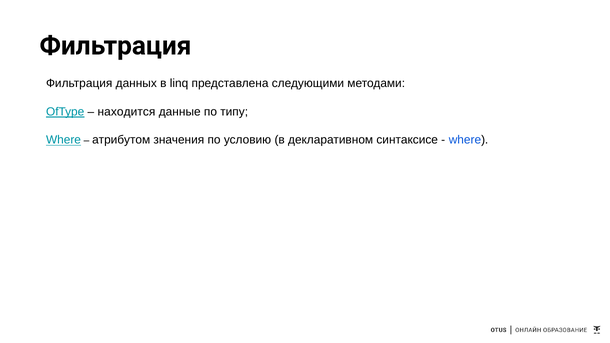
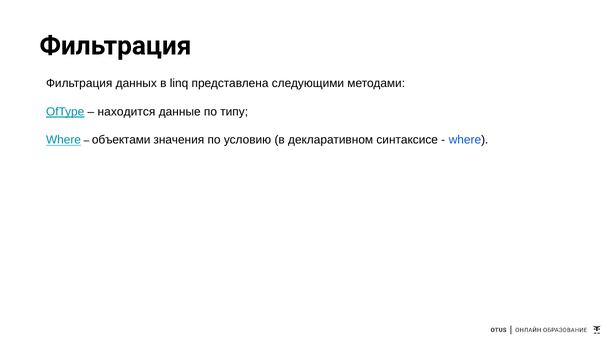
атрибутом: атрибутом -> объектами (121, 140)
